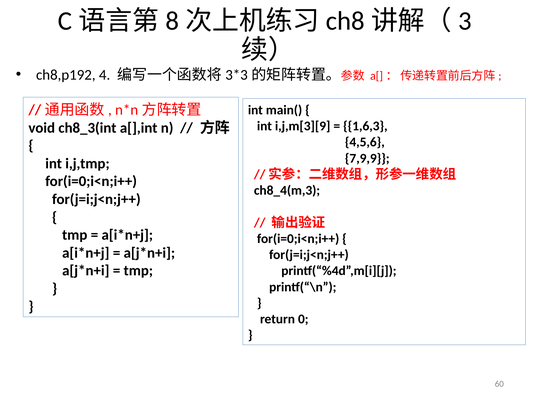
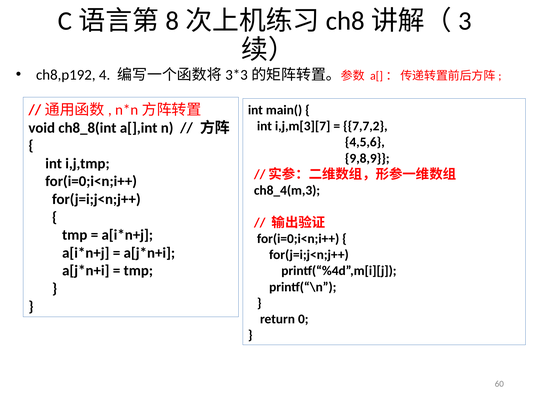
i,j,m[3][9: i,j,m[3][9 -> i,j,m[3][7 (303, 126)
1,6,3: 1,6,3 -> 7,7,2 (365, 126)
ch8_3(int: ch8_3(int -> ch8_8(int (87, 128)
7,9,9: 7,9,9 -> 9,8,9 (367, 158)
